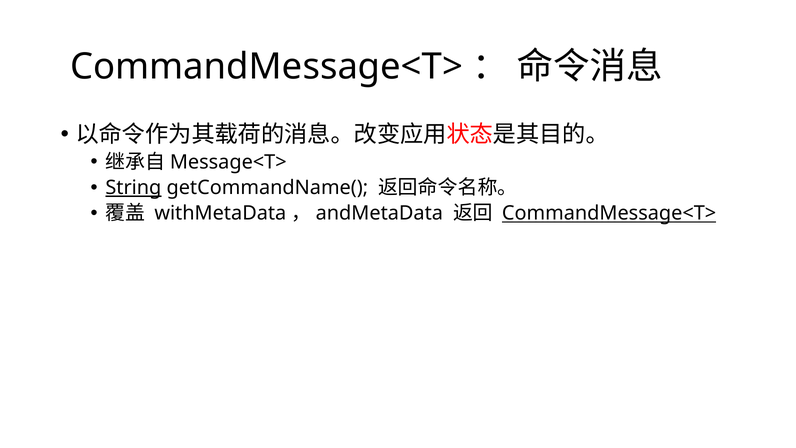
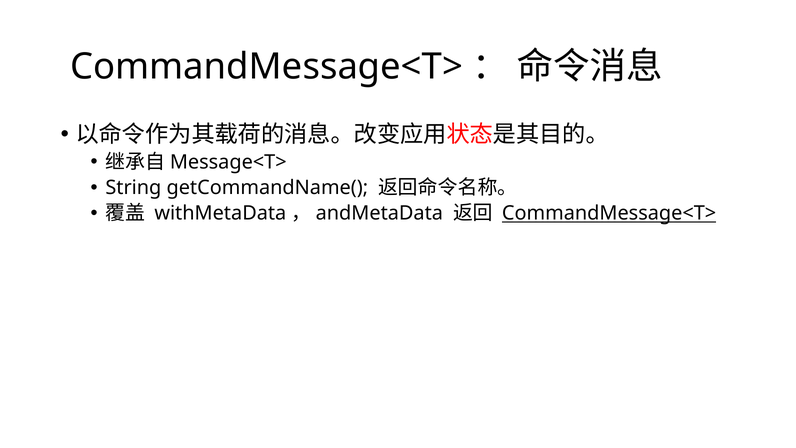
String underline: present -> none (133, 188)
